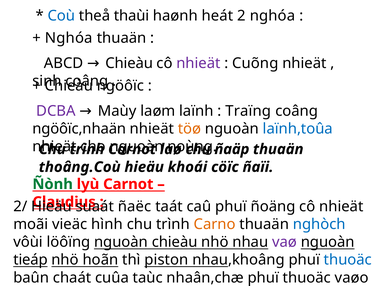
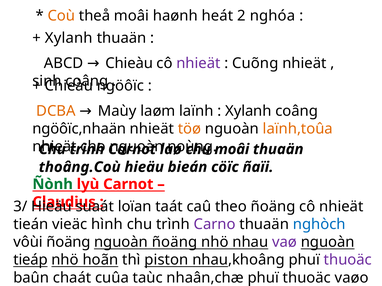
Coù colour: blue -> orange (61, 16)
theå thaùi: thaùi -> moâi (132, 16)
Nghóa: Nghóa -> Xylanh (69, 38)
DCBA colour: purple -> orange (56, 111)
Traïng: Traïng -> Xylanh (248, 111)
laïnh,toûa colour: blue -> orange (298, 129)
ñaäp: ñaäp -> moâi (232, 149)
khoái: khoái -> bieán (187, 167)
2/: 2/ -> 3/ (20, 207)
ñaëc: ñaëc -> loïan (135, 207)
caû phuï: phuï -> theo (231, 207)
moãi: moãi -> tieán (31, 225)
Carno colour: orange -> purple (215, 225)
vôùi löôïng: löôïng -> ñoäng (68, 242)
nguoàn chieàu: chieàu -> ñoäng (175, 242)
thuoäc colour: blue -> purple (348, 260)
